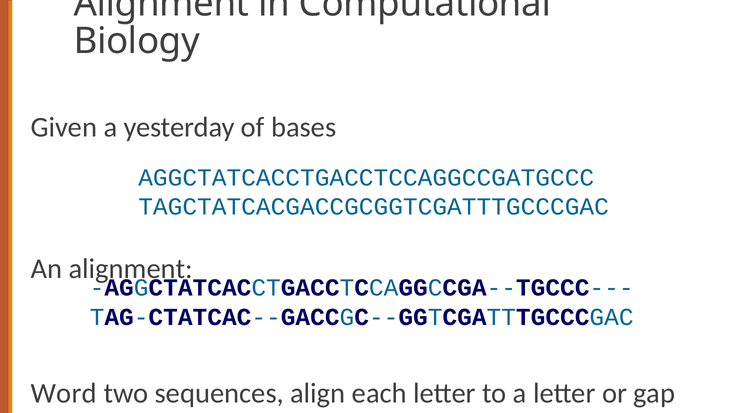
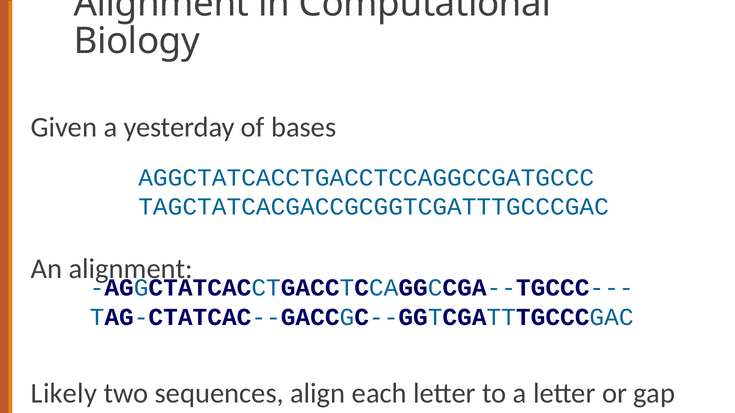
Word: Word -> Likely (64, 394)
